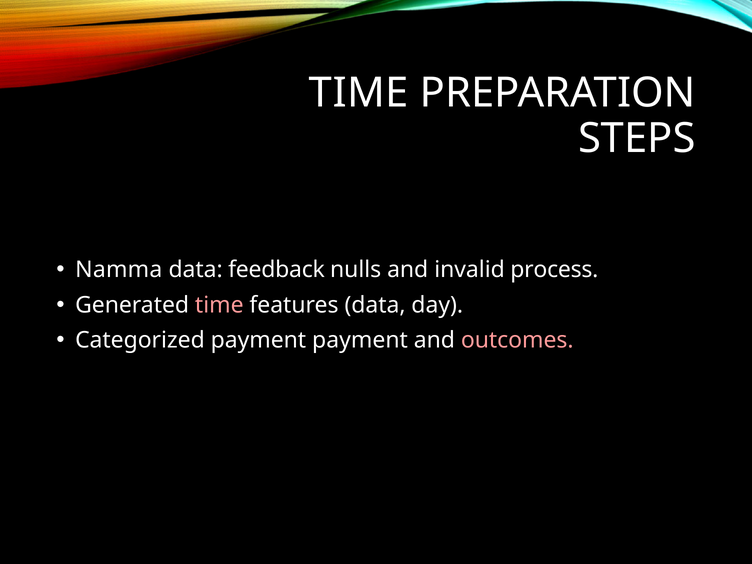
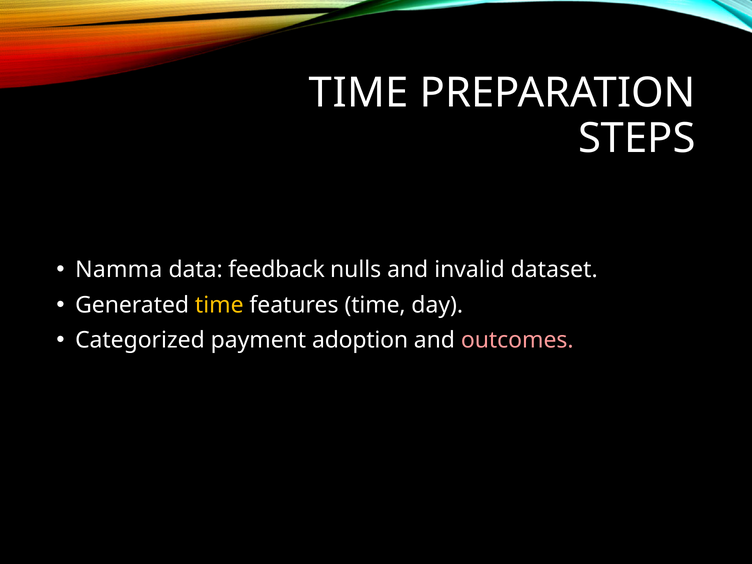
process: process -> dataset (554, 270)
time colour: pink -> yellow (219, 305)
features data: data -> time (375, 305)
payment payment: payment -> adoption (360, 340)
